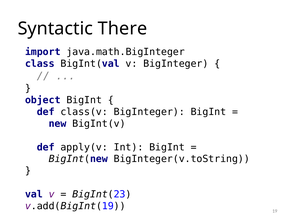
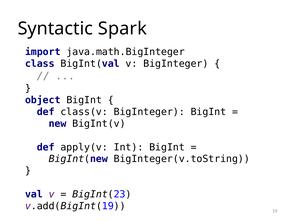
There: There -> Spark (122, 29)
